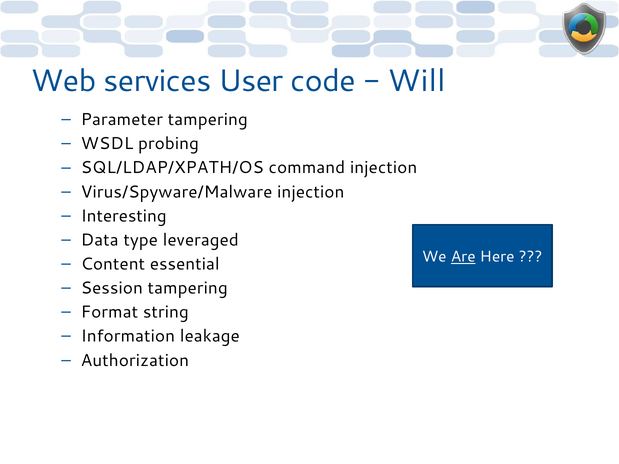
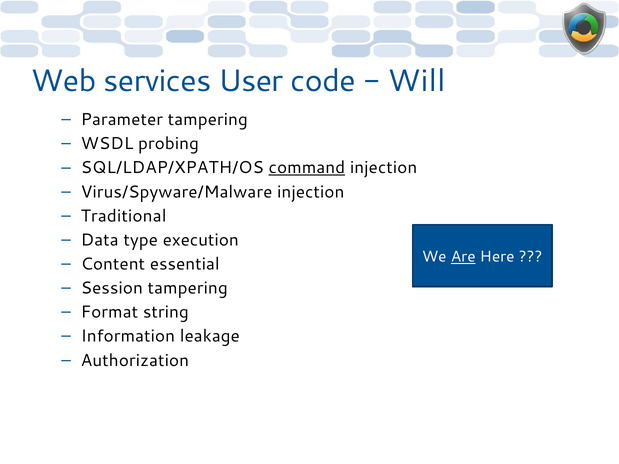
command underline: none -> present (307, 168)
Interesting: Interesting -> Traditional (124, 216)
leveraged: leveraged -> execution (201, 240)
